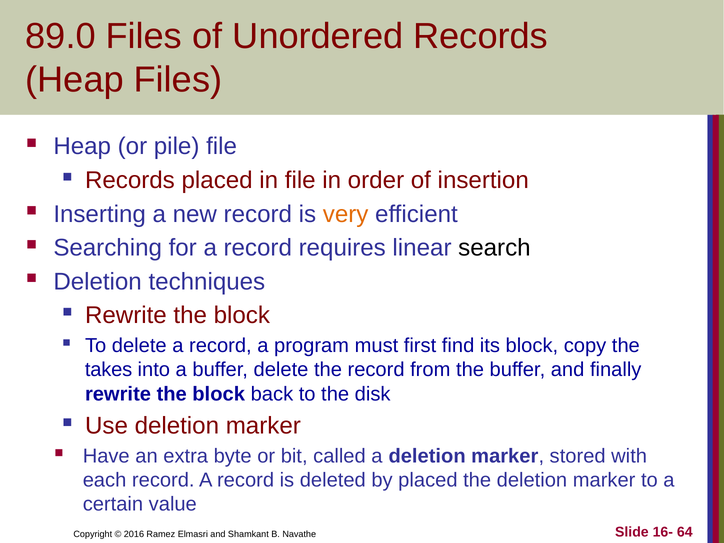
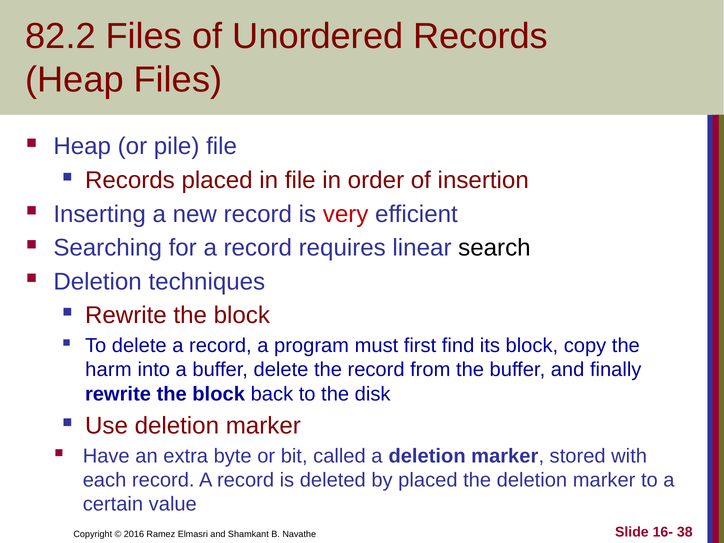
89.0: 89.0 -> 82.2 (61, 36)
very colour: orange -> red (346, 214)
takes: takes -> harm (108, 370)
64: 64 -> 38 (685, 532)
